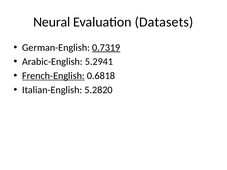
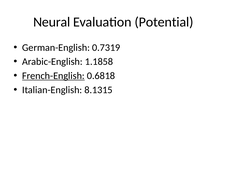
Datasets: Datasets -> Potential (164, 22)
0.7319 underline: present -> none (106, 48)
5.2941: 5.2941 -> 1.1858 (99, 62)
5.2820: 5.2820 -> 8.1315 (99, 90)
